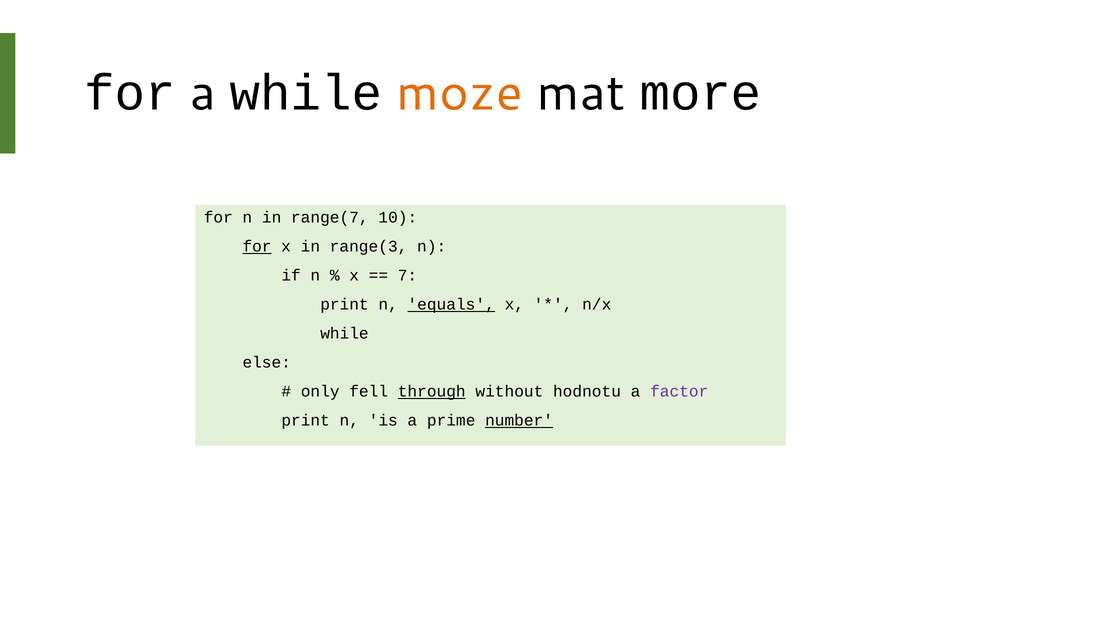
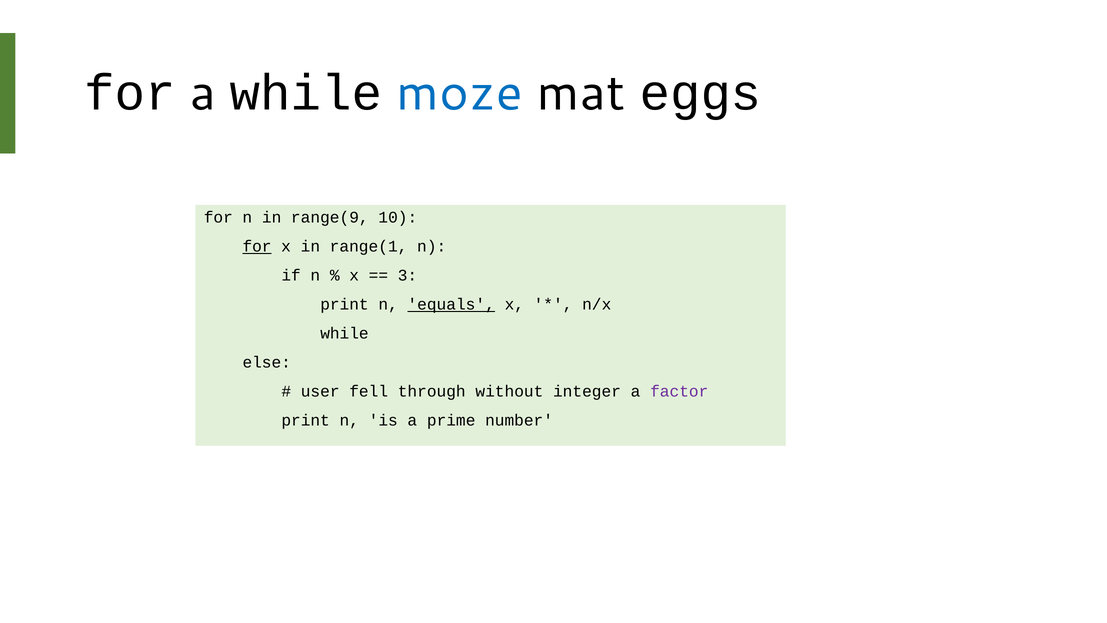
moze colour: orange -> blue (460, 93)
more: more -> eggs (701, 93)
range(7: range(7 -> range(9 (330, 217)
range(3: range(3 -> range(1 (369, 246)
7: 7 -> 3 (407, 275)
only: only -> user (320, 391)
through underline: present -> none (432, 391)
hodnotu: hodnotu -> integer (587, 391)
number underline: present -> none (519, 420)
